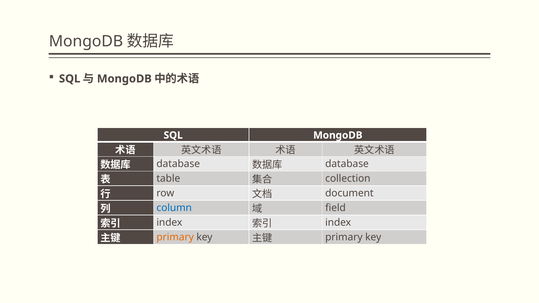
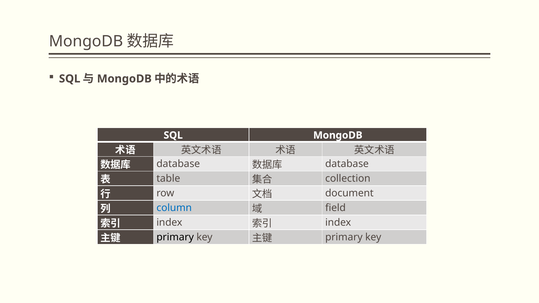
primary colour: orange -> black (175, 237)
